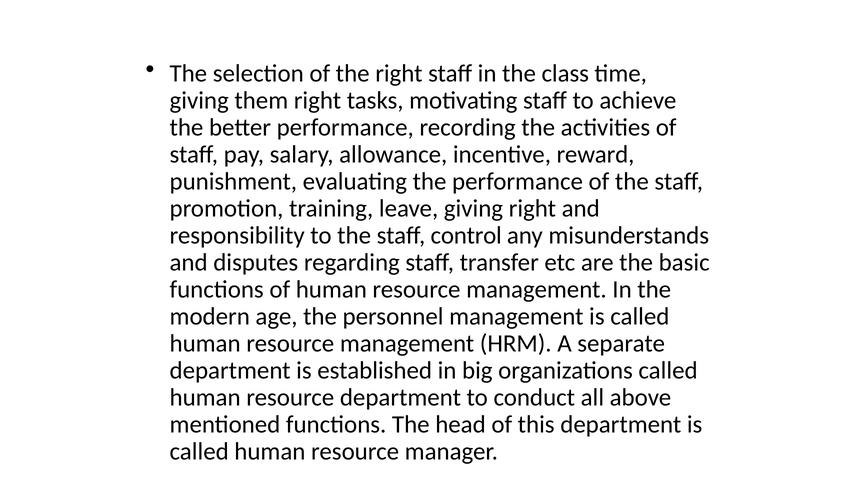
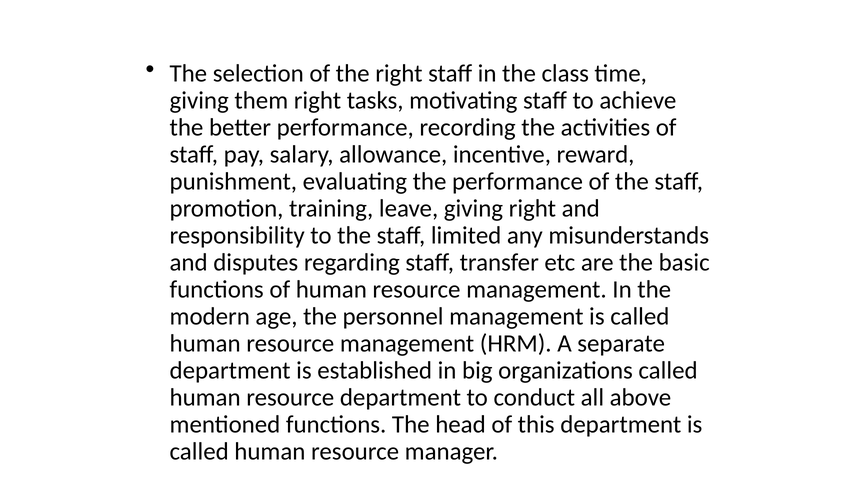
control: control -> limited (466, 235)
